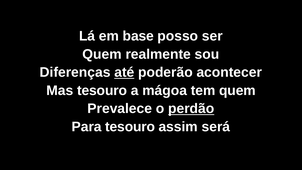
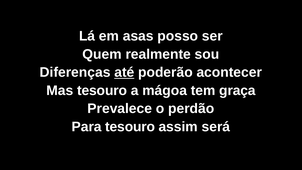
base: base -> asas (138, 36)
tem quem: quem -> graça (237, 90)
perdão underline: present -> none (191, 109)
